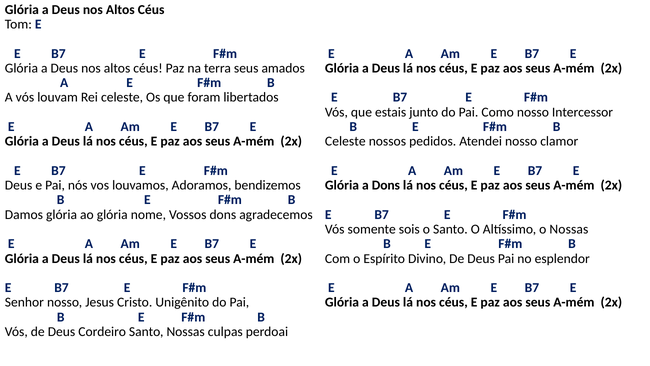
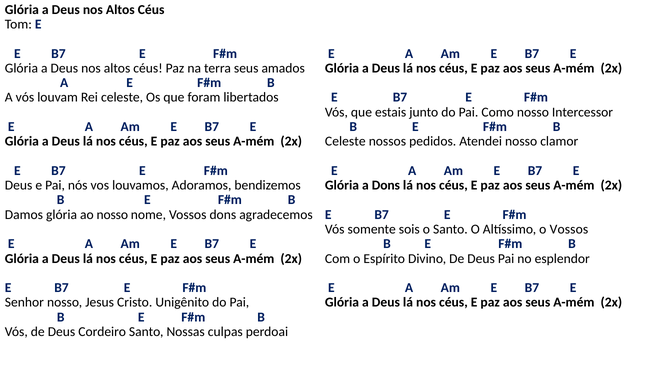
ao glória: glória -> nosso (112, 214)
o Nossas: Nossas -> Vossos (569, 229)
